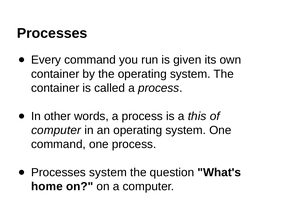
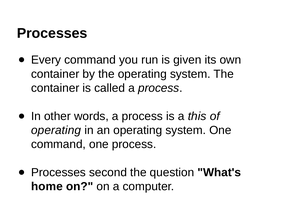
computer: computer -> operating (56, 131)
Processes system: system -> second (108, 173)
